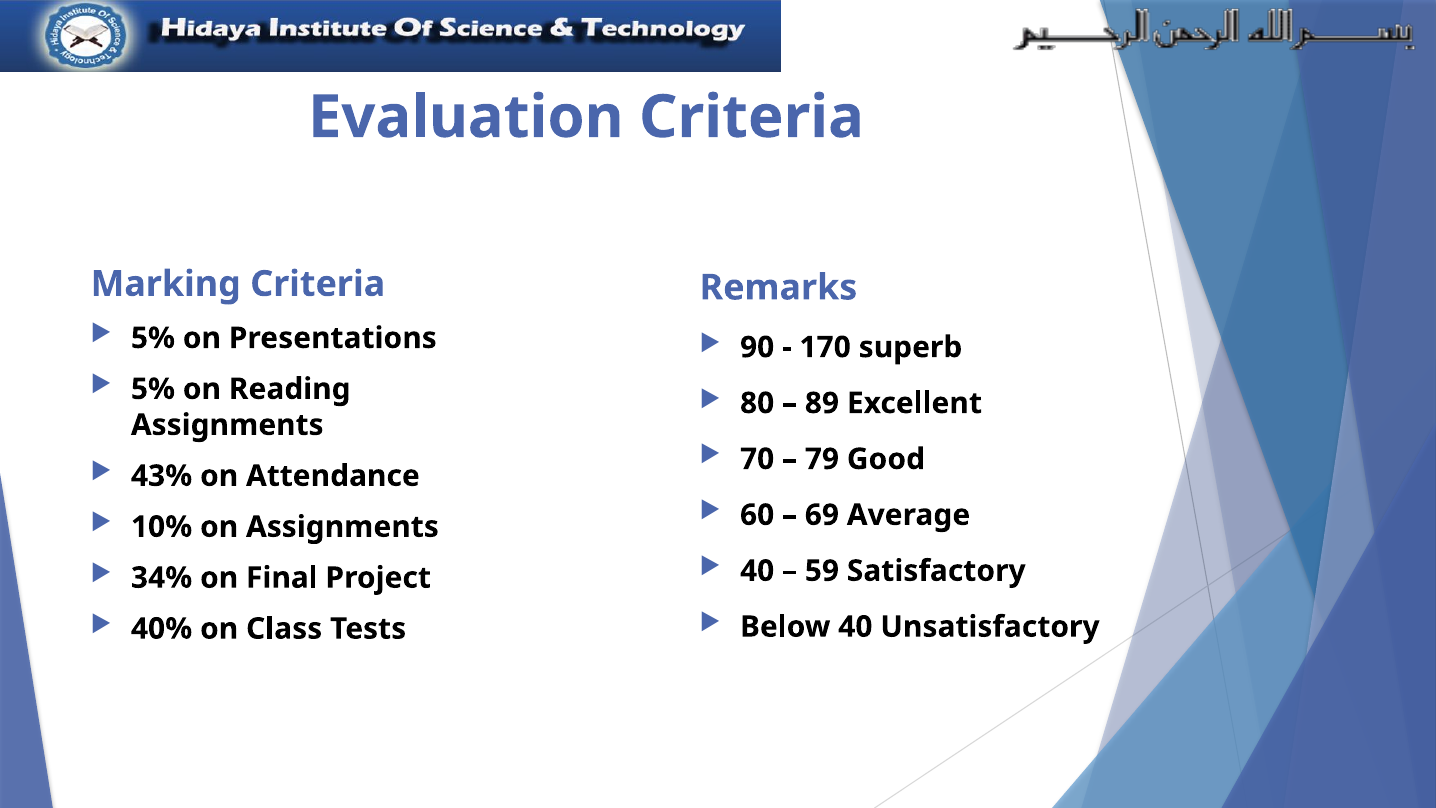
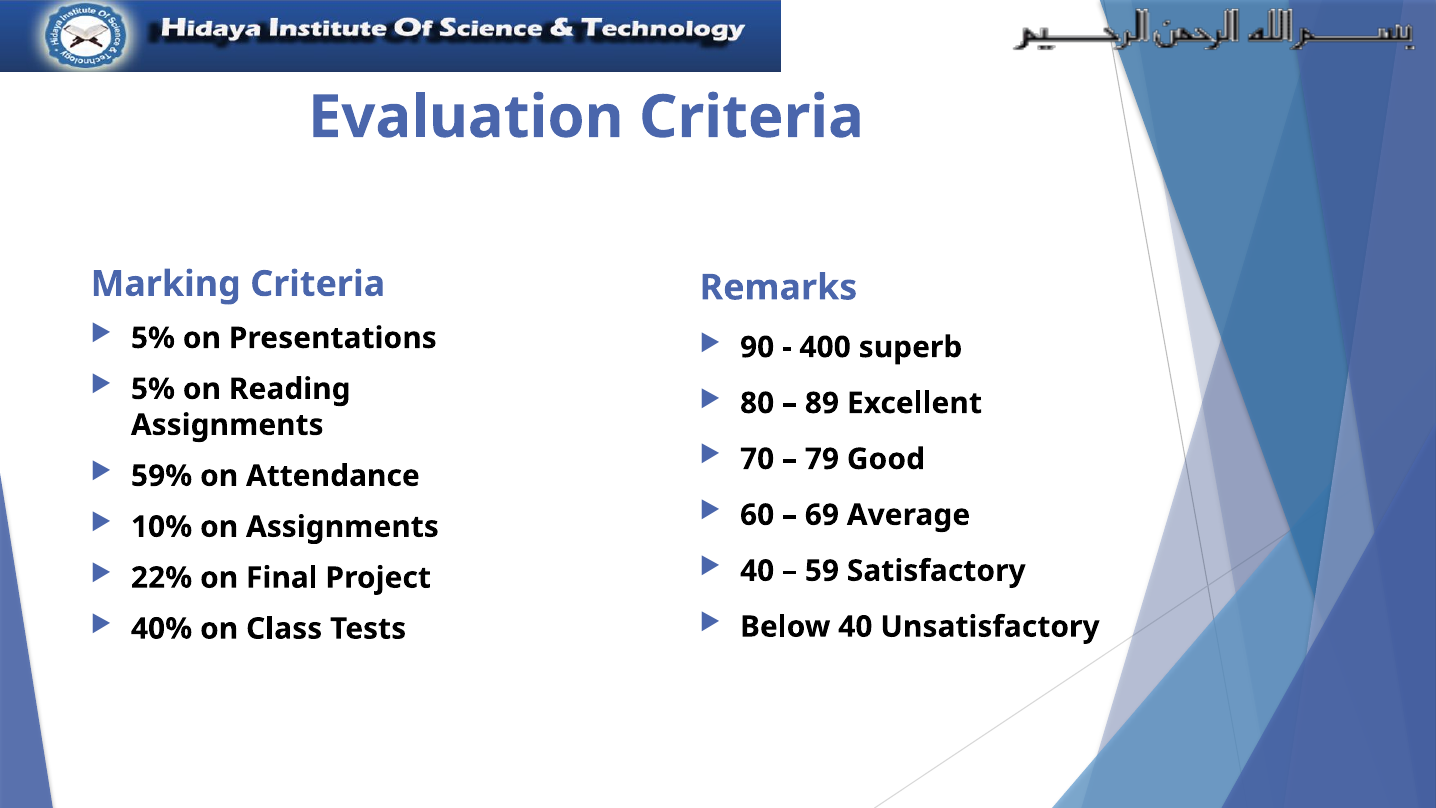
170: 170 -> 400 (825, 347)
43%: 43% -> 59% (162, 476)
34%: 34% -> 22% (162, 578)
